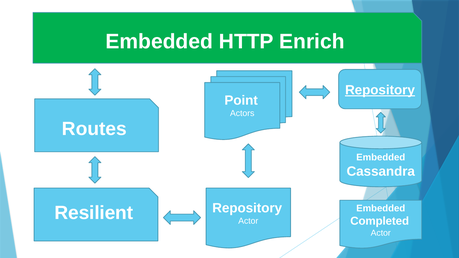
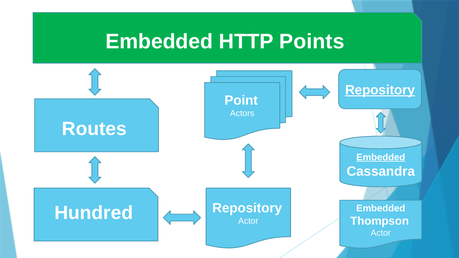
Enrich: Enrich -> Points (312, 41)
Embedded underline: none -> present (381, 157)
Resilient: Resilient -> Hundred (94, 213)
Completed: Completed -> Thompson (380, 221)
